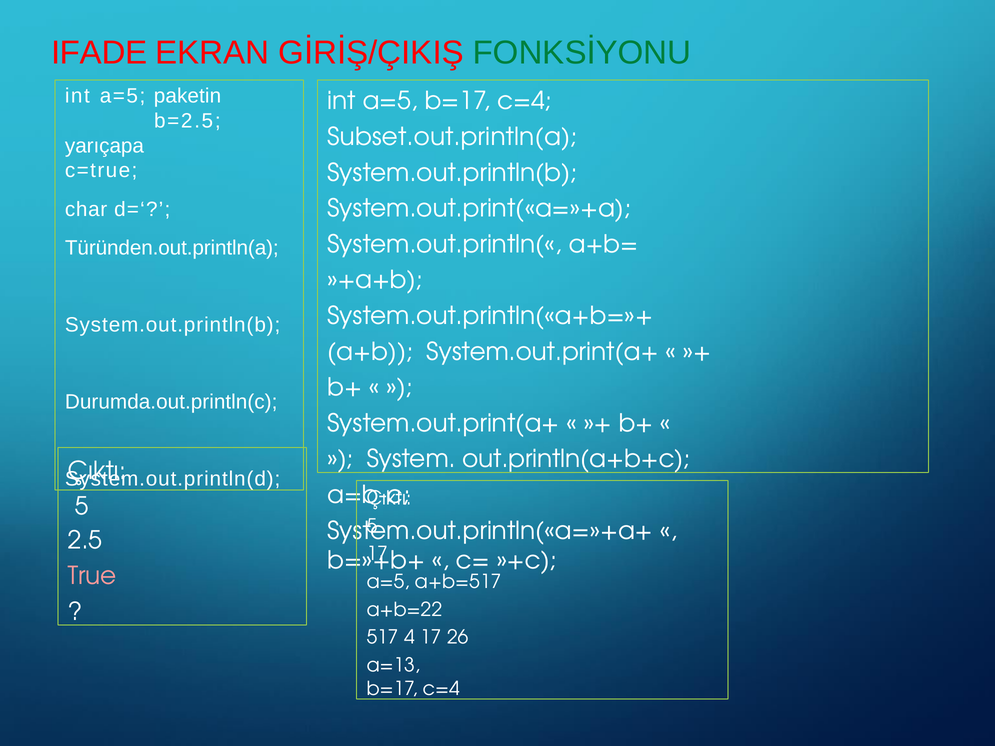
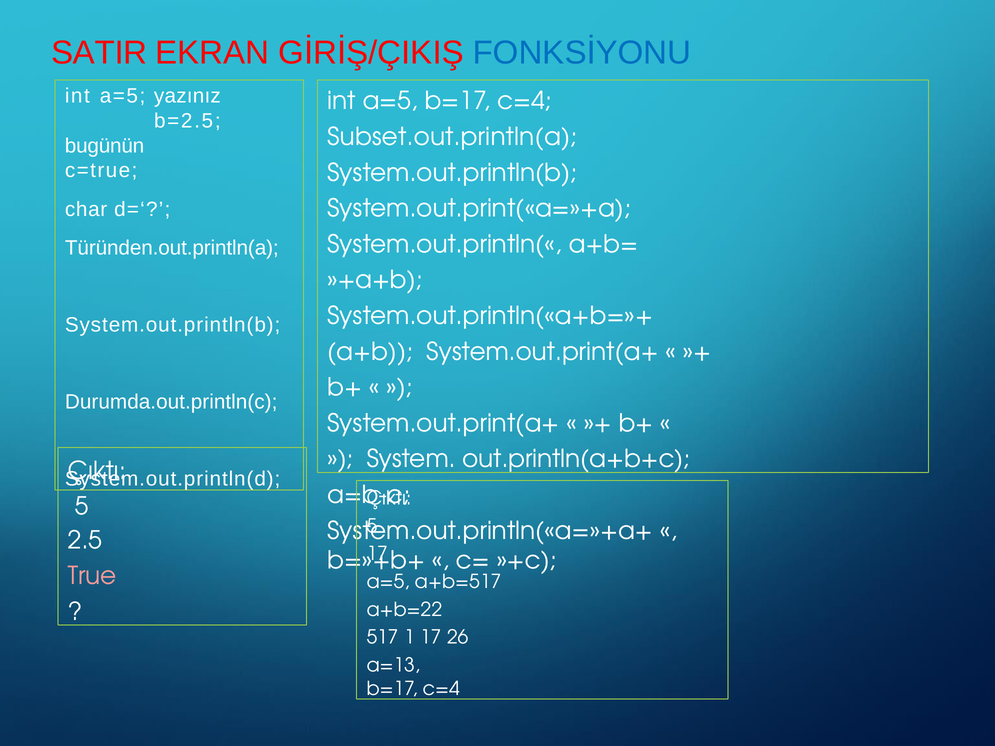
IFADE: IFADE -> SATIR (99, 53)
FONKSİYONU colour: green -> blue (582, 53)
paketin: paketin -> yazınız (187, 96)
yarıçapa: yarıçapa -> bugünün (105, 146)
4: 4 -> 1 (409, 638)
